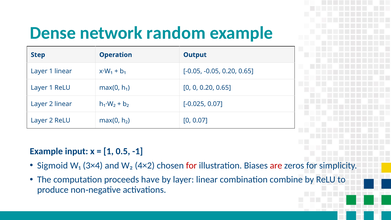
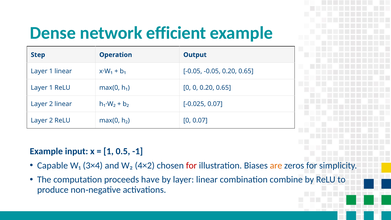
random: random -> efficient (176, 33)
Sigmoid: Sigmoid -> Capable (53, 165)
are colour: red -> orange (276, 165)
